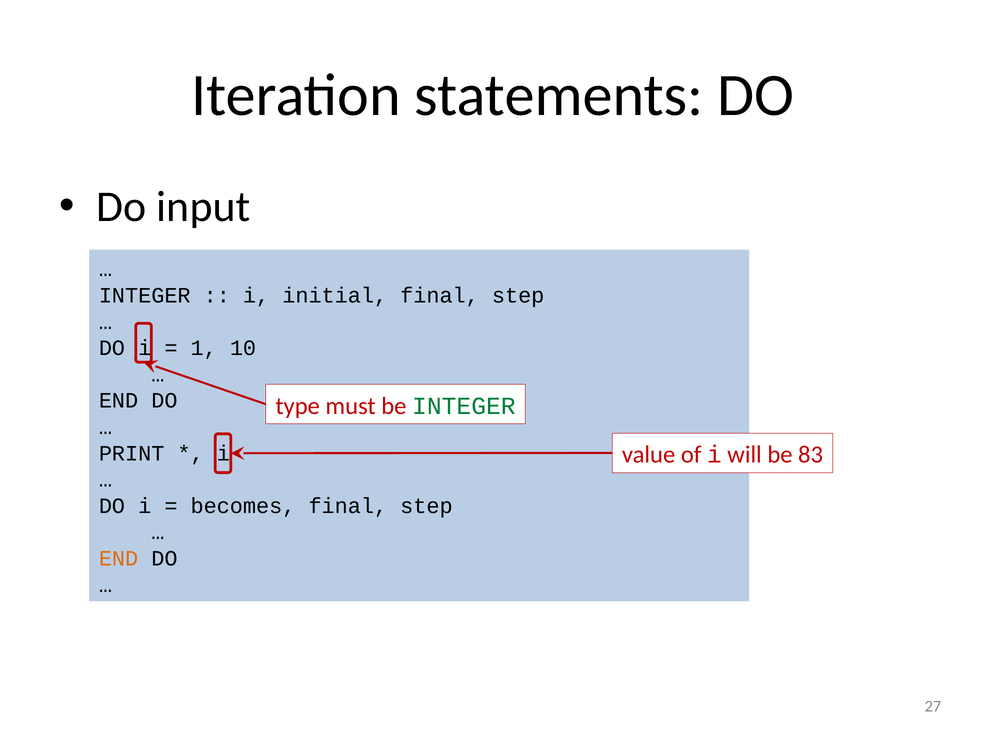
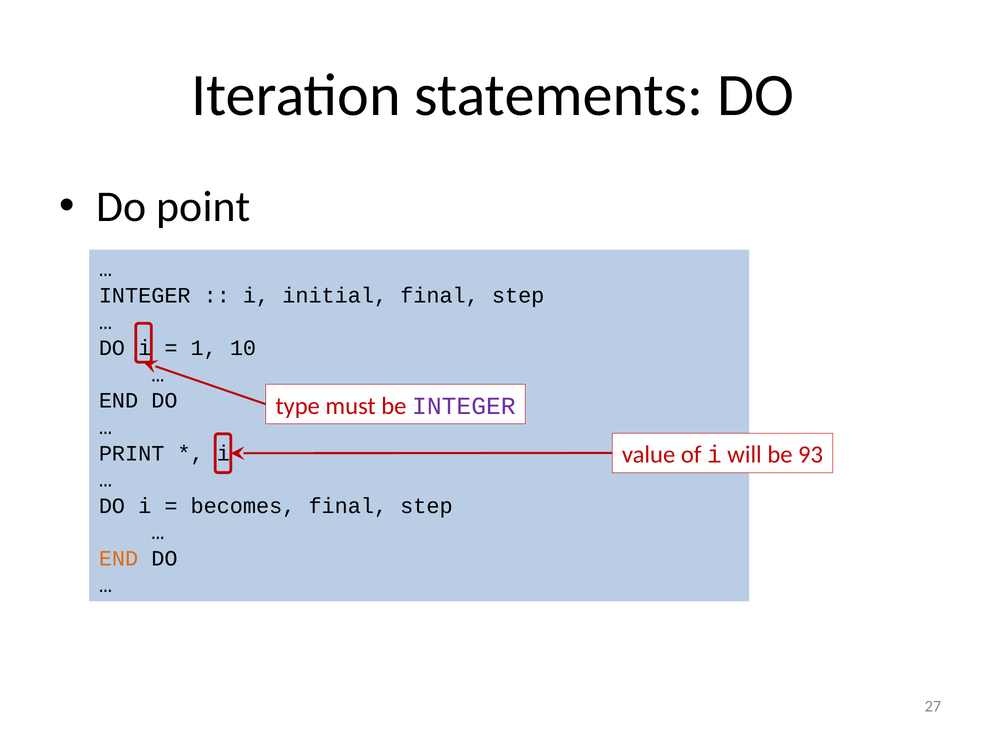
input: input -> point (203, 207)
INTEGER colour: green -> purple (464, 406)
83: 83 -> 93 (811, 454)
